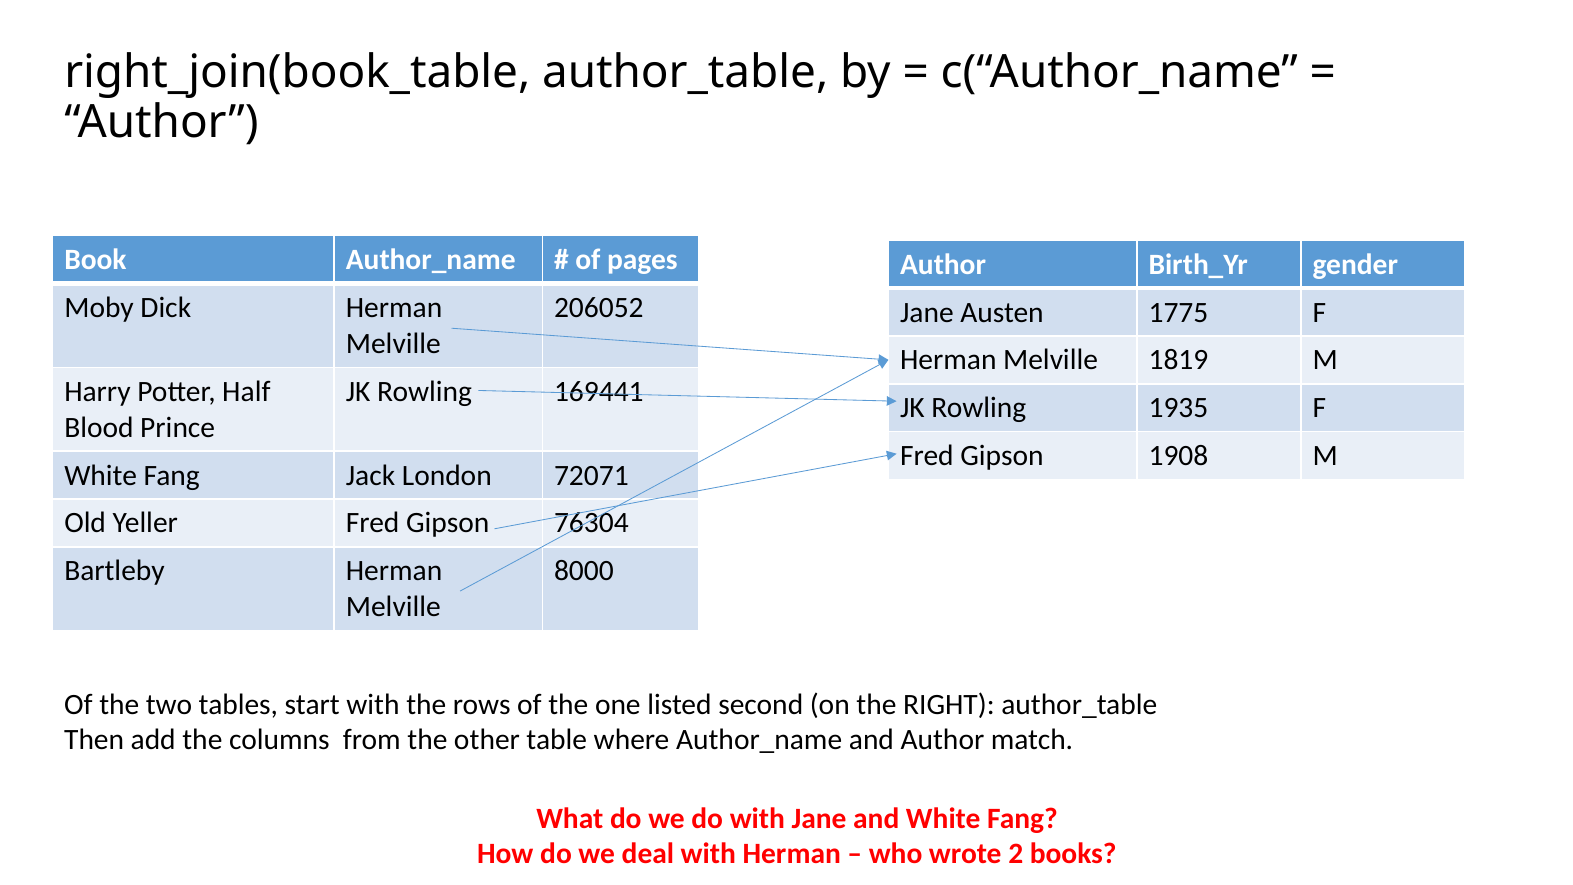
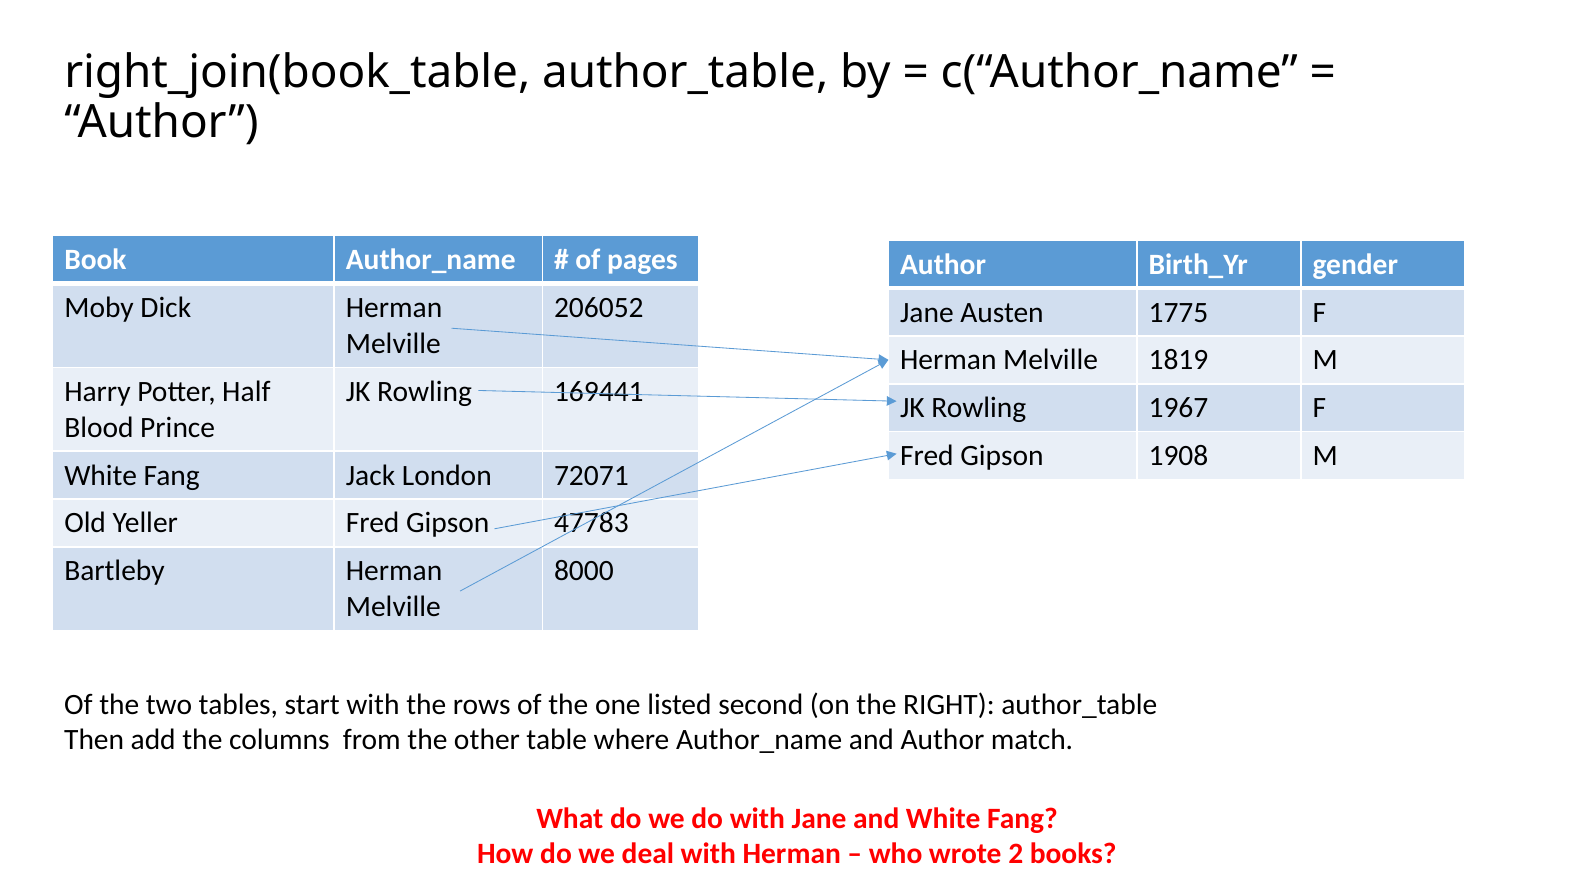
1935: 1935 -> 1967 (1178, 408)
76304: 76304 -> 47783 (591, 523)
